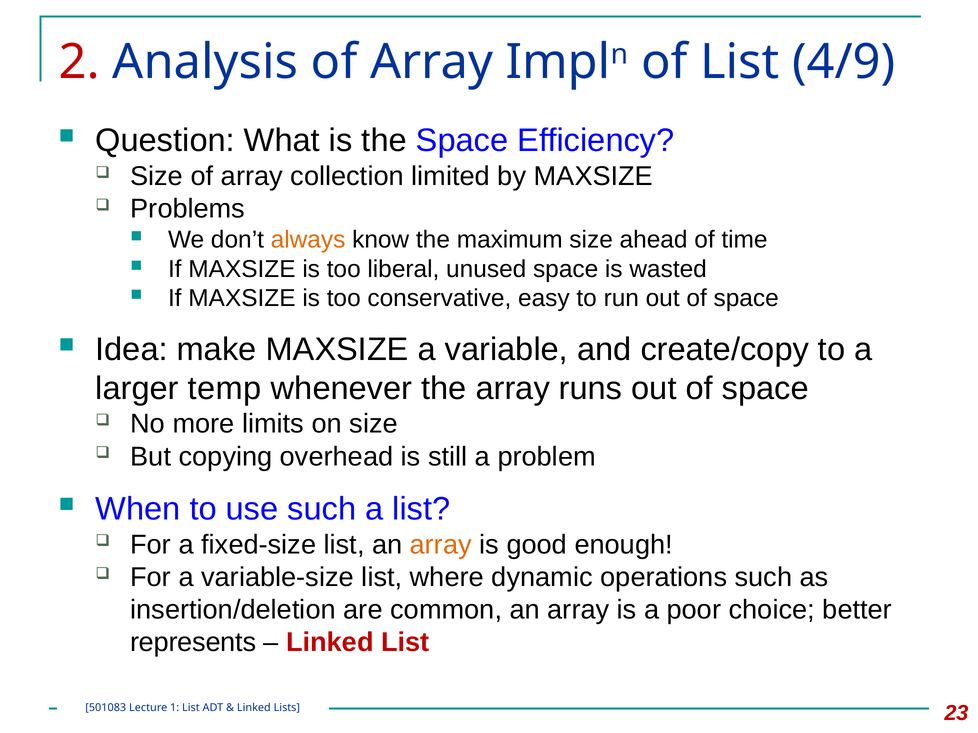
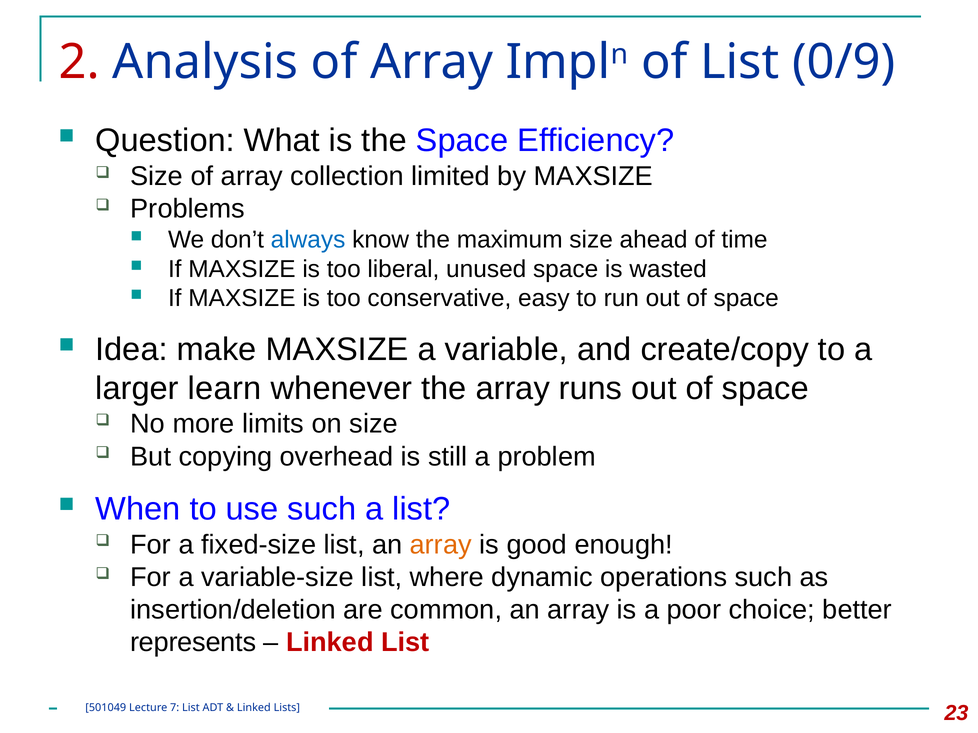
4/9: 4/9 -> 0/9 (844, 62)
always colour: orange -> blue (308, 240)
temp: temp -> learn (225, 389)
501083: 501083 -> 501049 (106, 708)
1: 1 -> 7 (175, 708)
